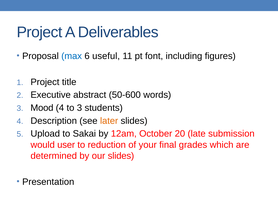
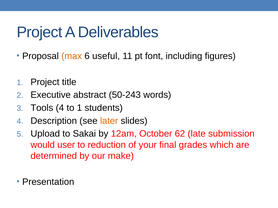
max colour: blue -> orange (72, 56)
50-600: 50-600 -> 50-243 (125, 95)
Mood: Mood -> Tools (42, 108)
to 3: 3 -> 1 (79, 108)
20: 20 -> 62 (180, 134)
our slides: slides -> make (121, 156)
